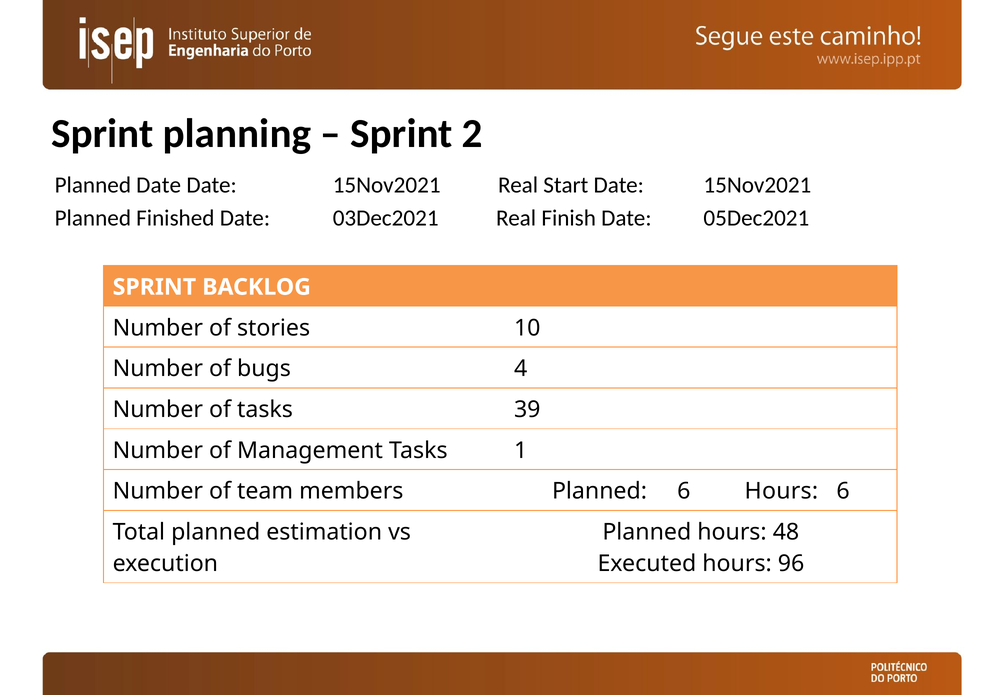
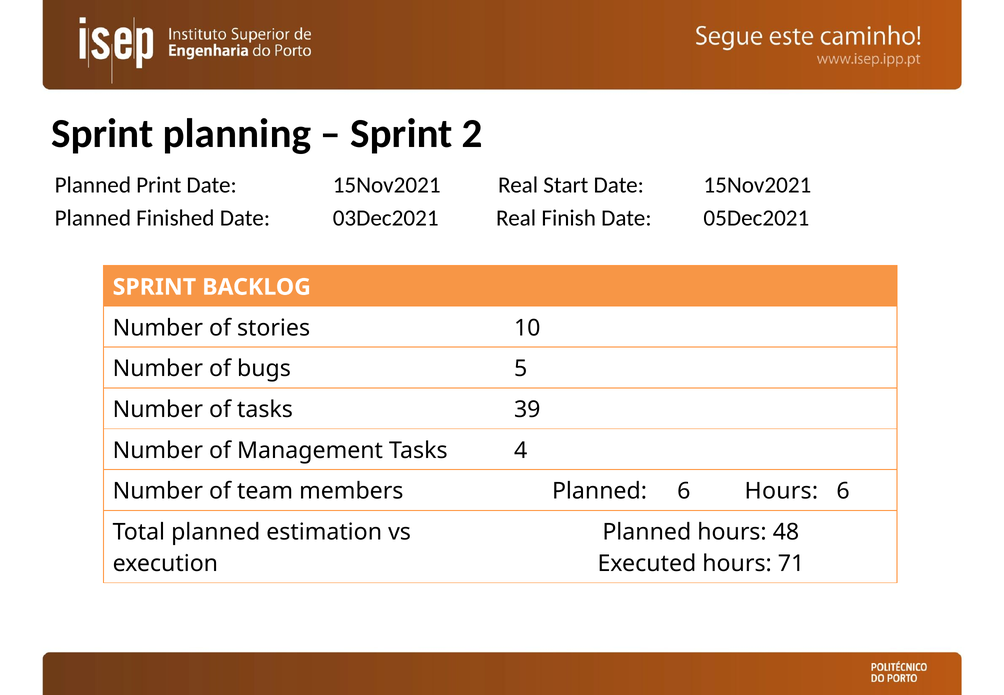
Planned Date: Date -> Print (159, 185)
4: 4 -> 5 (521, 369)
1: 1 -> 4 (521, 450)
96: 96 -> 71 (791, 564)
